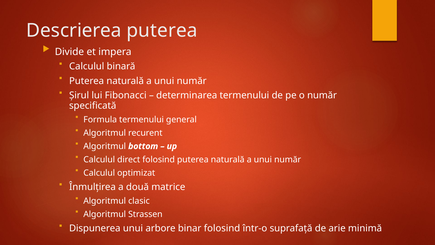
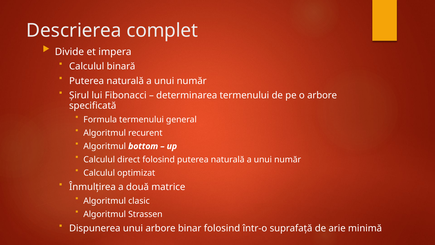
Descrierea puterea: puterea -> complet (162, 31)
o număr: număr -> arbore (322, 95)
